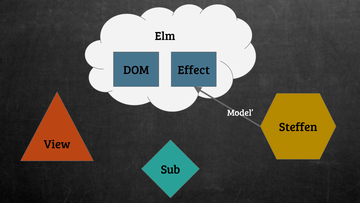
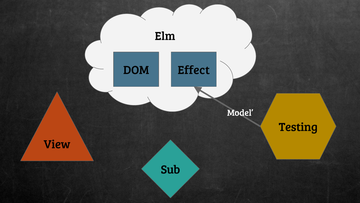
Steffen: Steffen -> Testing (298, 127)
